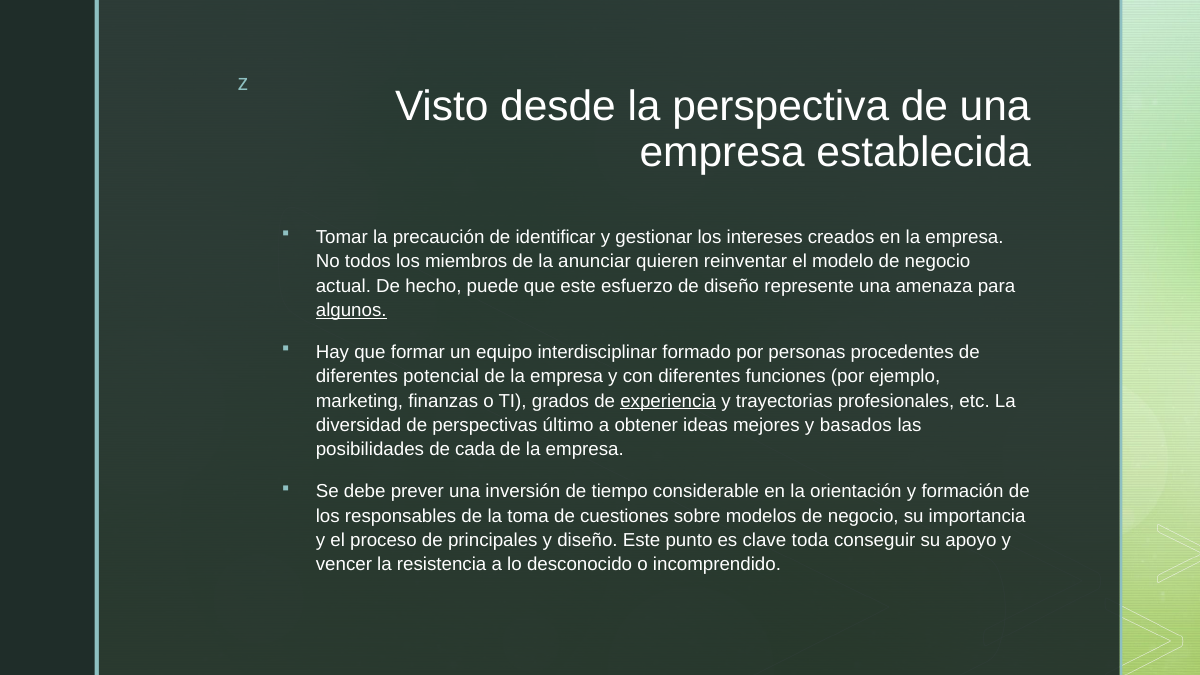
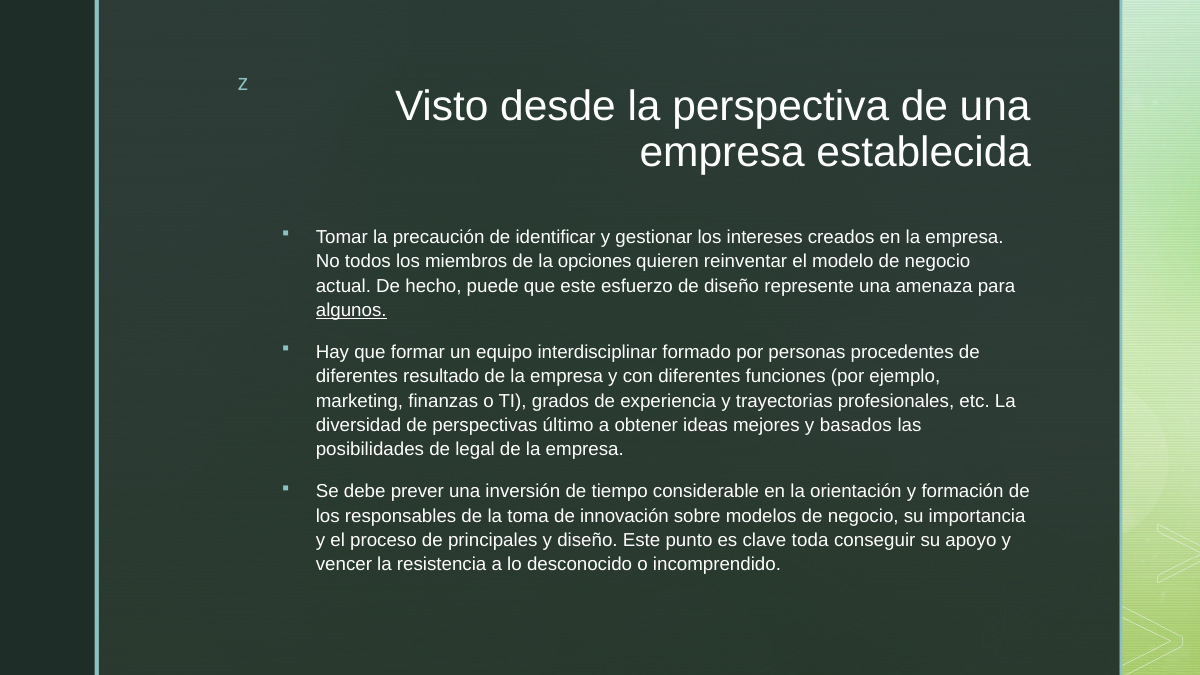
anunciar: anunciar -> opciones (595, 262)
potencial: potencial -> resultado (441, 377)
experiencia underline: present -> none (668, 401)
cada: cada -> legal (475, 449)
cuestiones: cuestiones -> innovación (624, 516)
